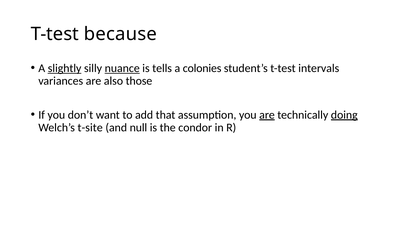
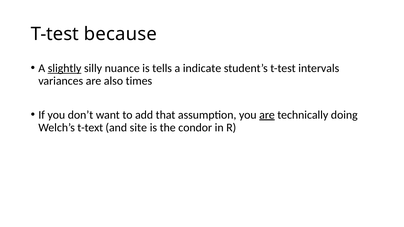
nuance underline: present -> none (122, 68)
colonies: colonies -> indicate (202, 68)
those: those -> times (139, 81)
doing underline: present -> none (344, 115)
t-site: t-site -> t-text (90, 128)
null: null -> site (138, 128)
